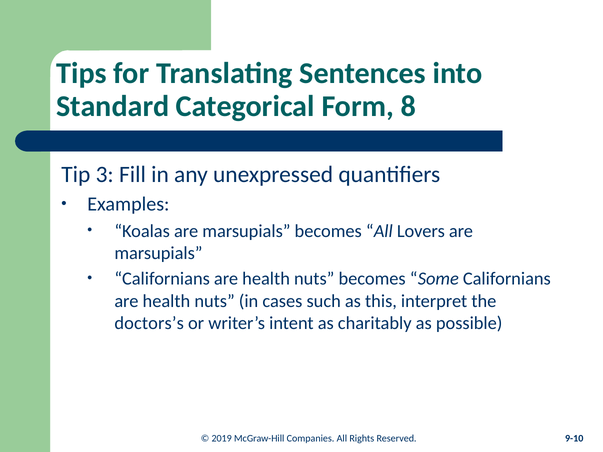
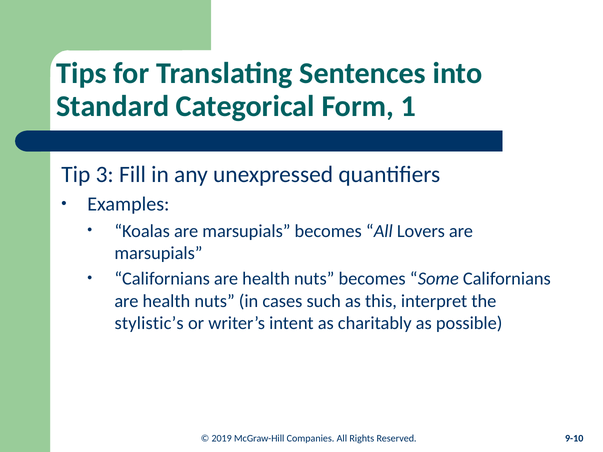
8: 8 -> 1 (409, 106)
doctors’s: doctors’s -> stylistic’s (149, 323)
